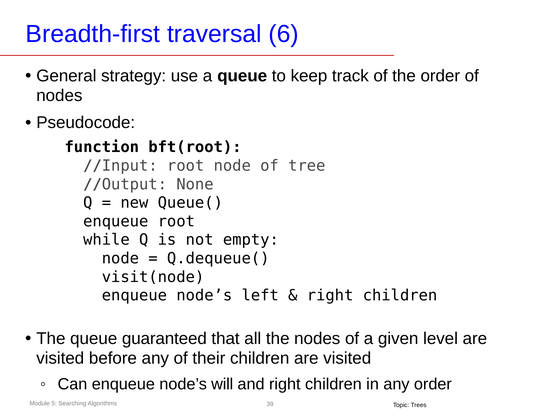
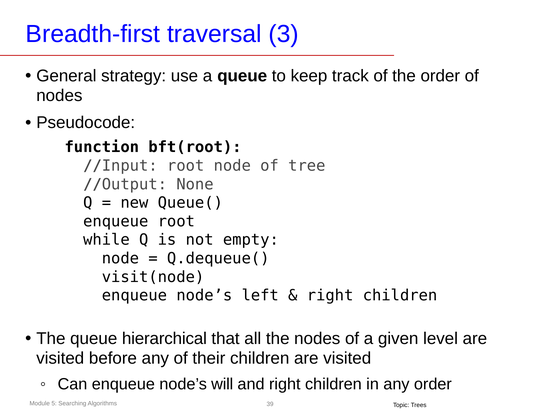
6: 6 -> 3 (284, 34)
guaranteed: guaranteed -> hierarchical (164, 339)
